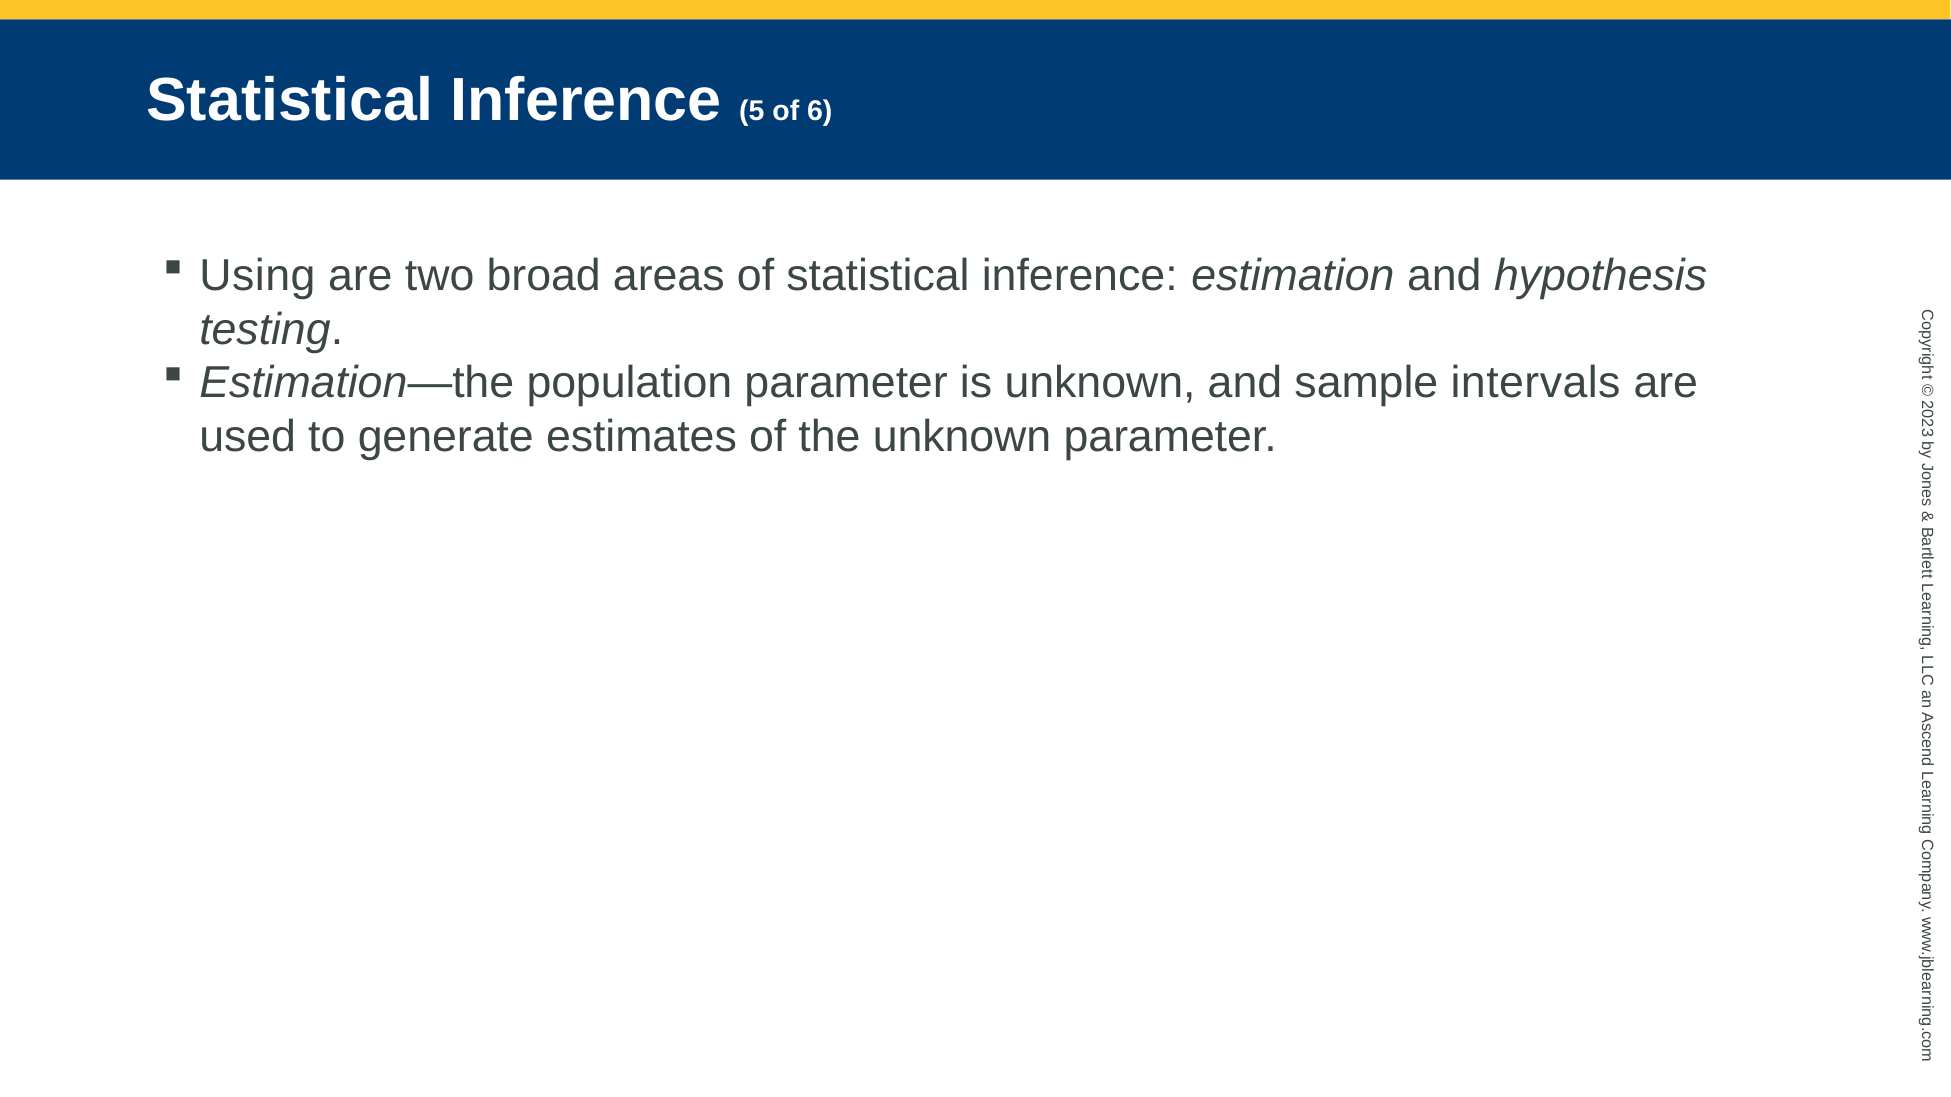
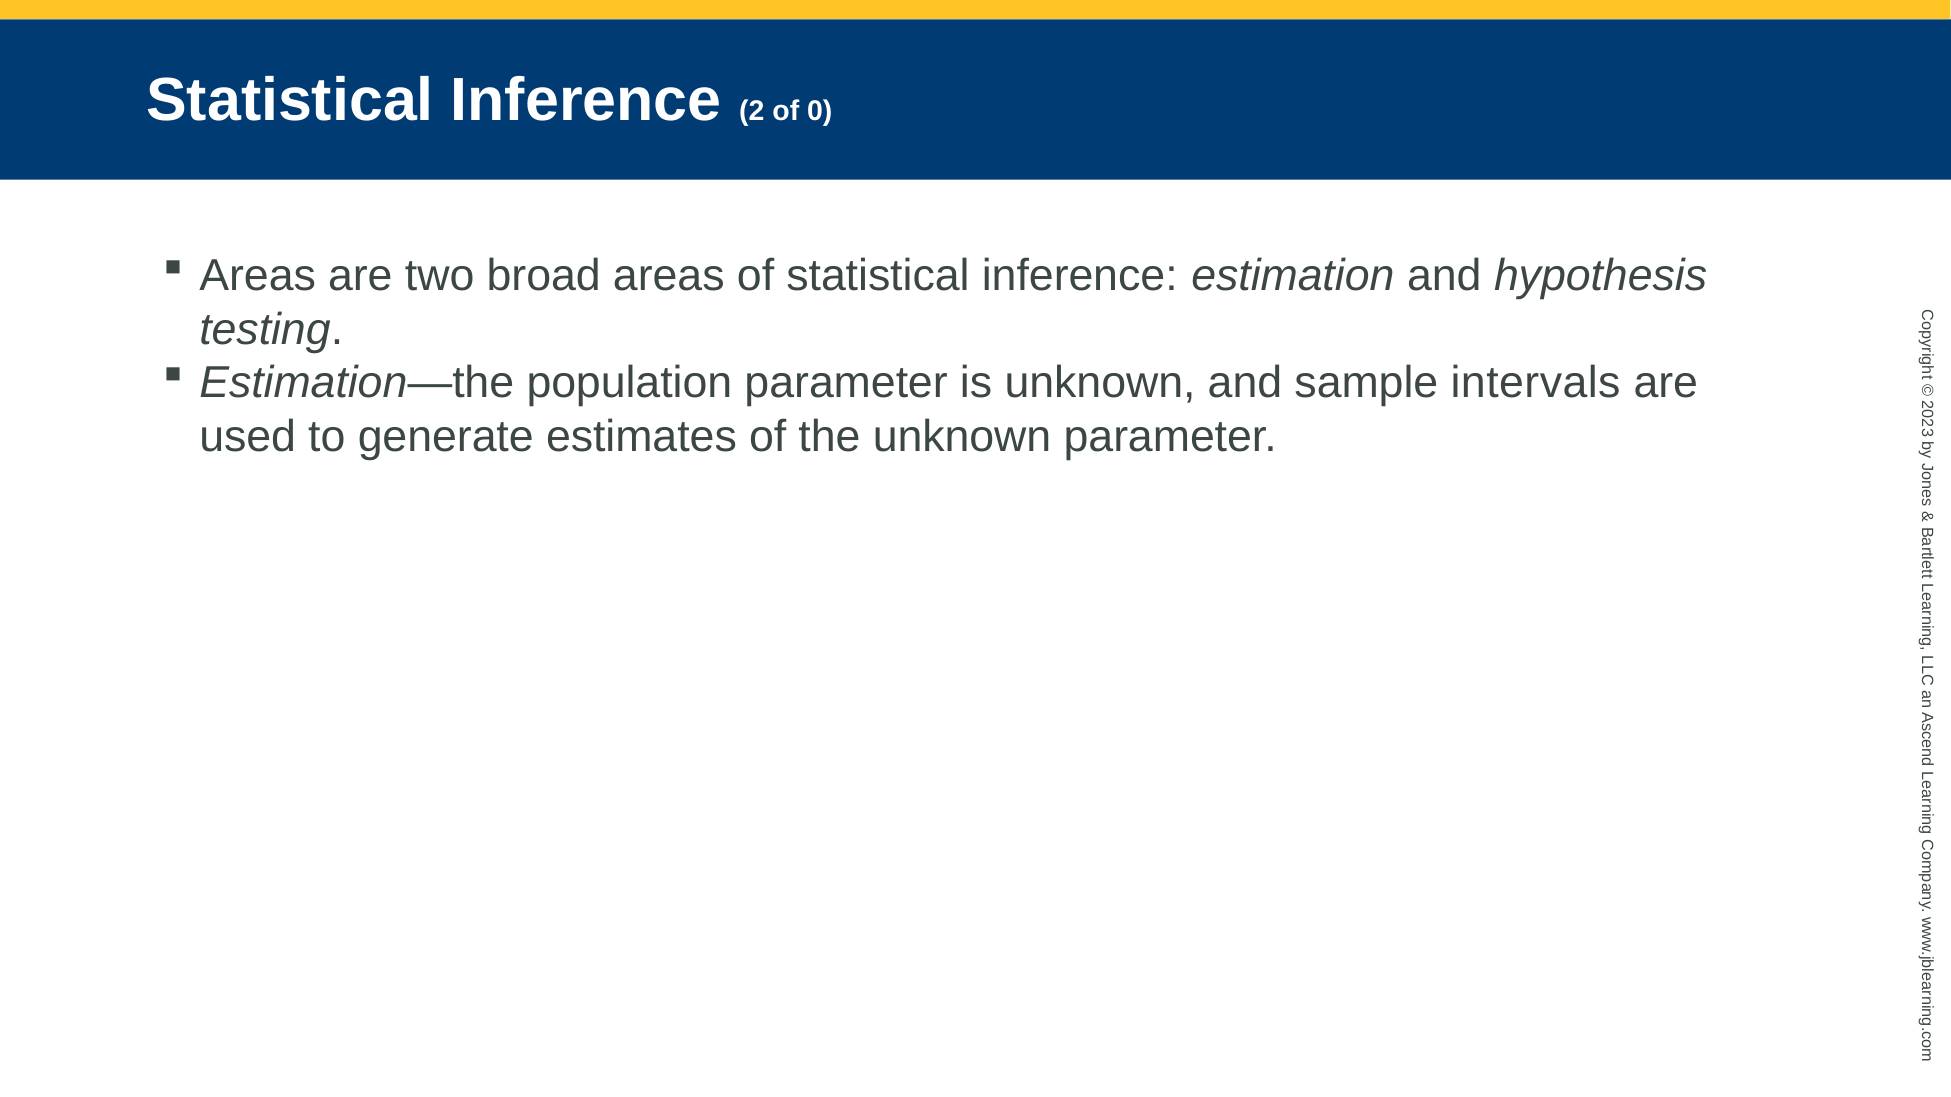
Inference 5: 5 -> 2 (752, 111)
of 6: 6 -> 0 (820, 111)
Using: Using -> Areas (258, 276)
